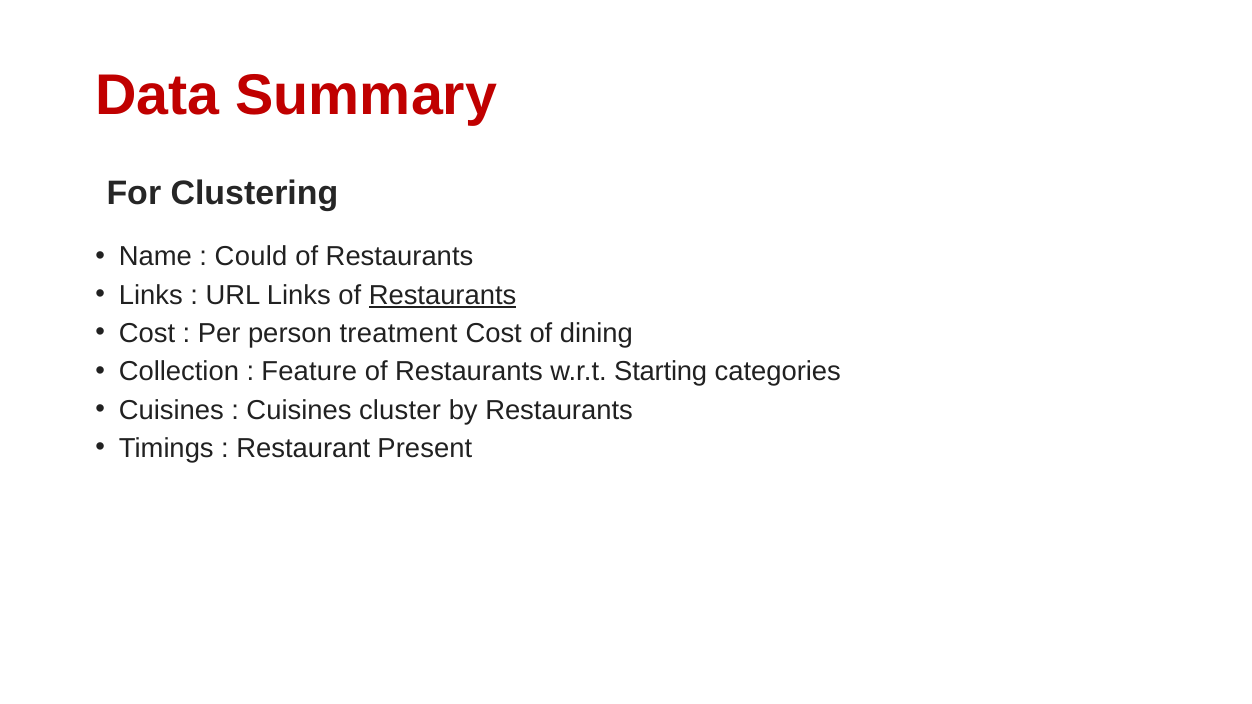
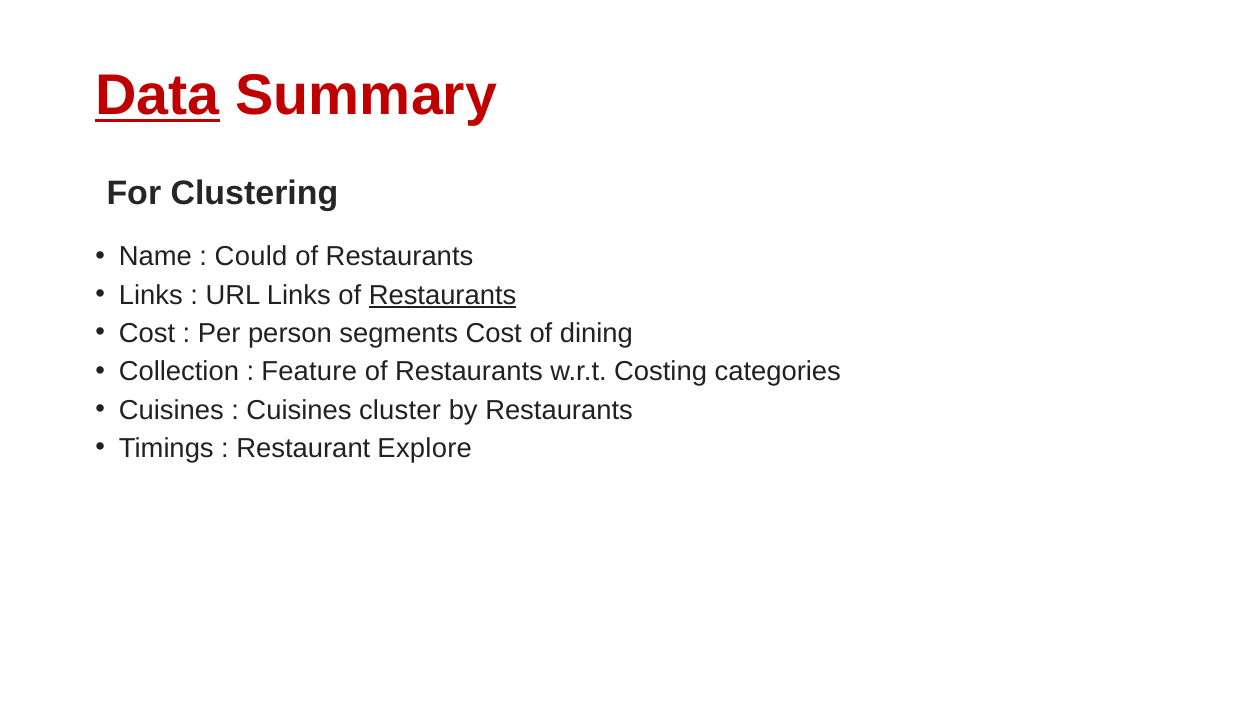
Data underline: none -> present (158, 96)
treatment: treatment -> segments (399, 334)
Starting: Starting -> Costing (661, 372)
Present: Present -> Explore (425, 449)
